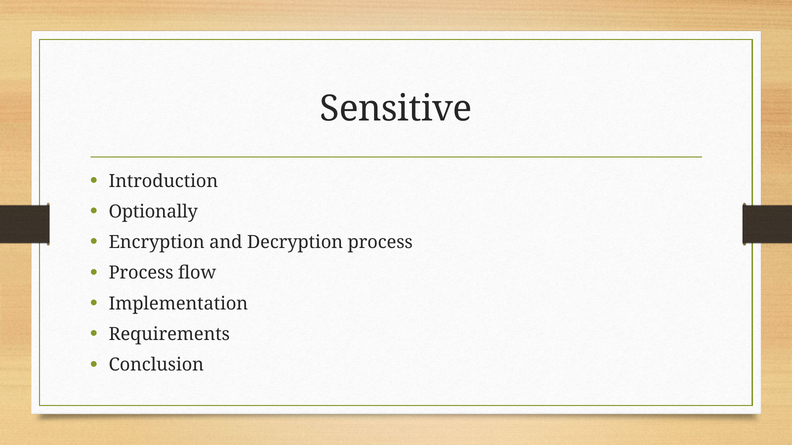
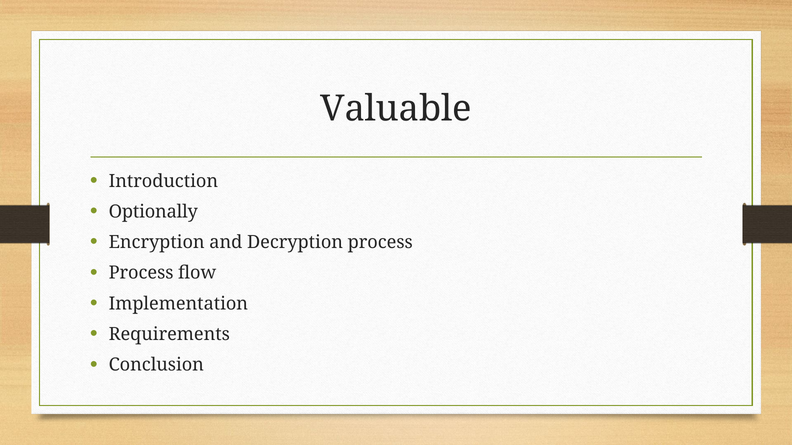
Sensitive: Sensitive -> Valuable (396, 109)
